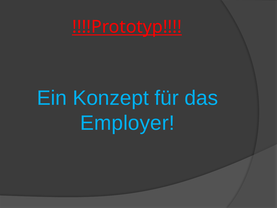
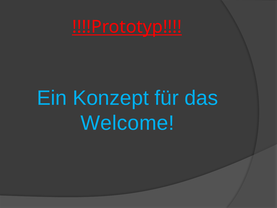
Employer: Employer -> Welcome (127, 123)
